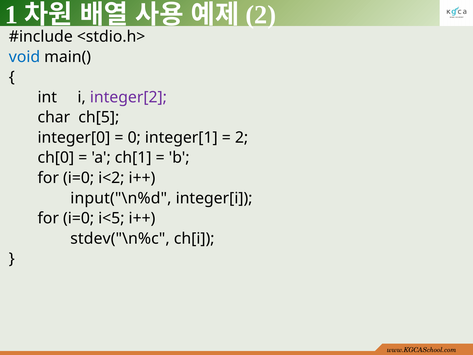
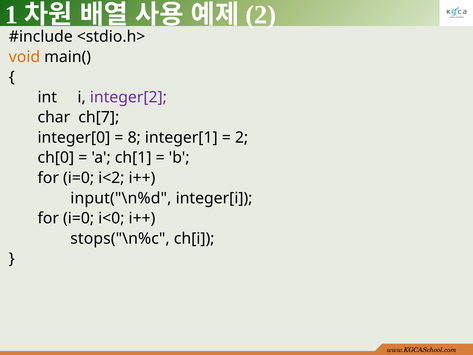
void colour: blue -> orange (24, 57)
ch[5: ch[5 -> ch[7 (99, 117)
0: 0 -> 8 (134, 137)
i<5: i<5 -> i<0 (111, 218)
stdev("\n%c: stdev("\n%c -> stops("\n%c (120, 238)
